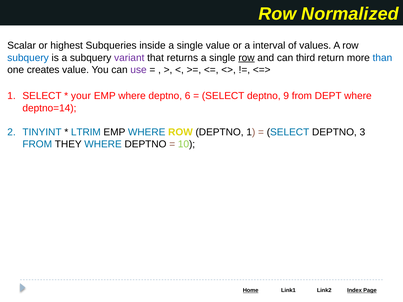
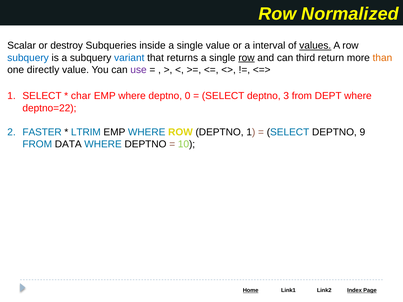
highest: highest -> destroy (67, 46)
values underline: none -> present (315, 46)
variant colour: purple -> blue (129, 58)
than colour: blue -> orange (382, 58)
creates: creates -> directly (43, 70)
your: your -> char (81, 96)
6: 6 -> 0 (188, 96)
9: 9 -> 3 (286, 96)
deptno=14: deptno=14 -> deptno=22 (49, 108)
TINYINT: TINYINT -> FASTER (42, 132)
3: 3 -> 9 (362, 132)
THEY: THEY -> DATA (68, 144)
